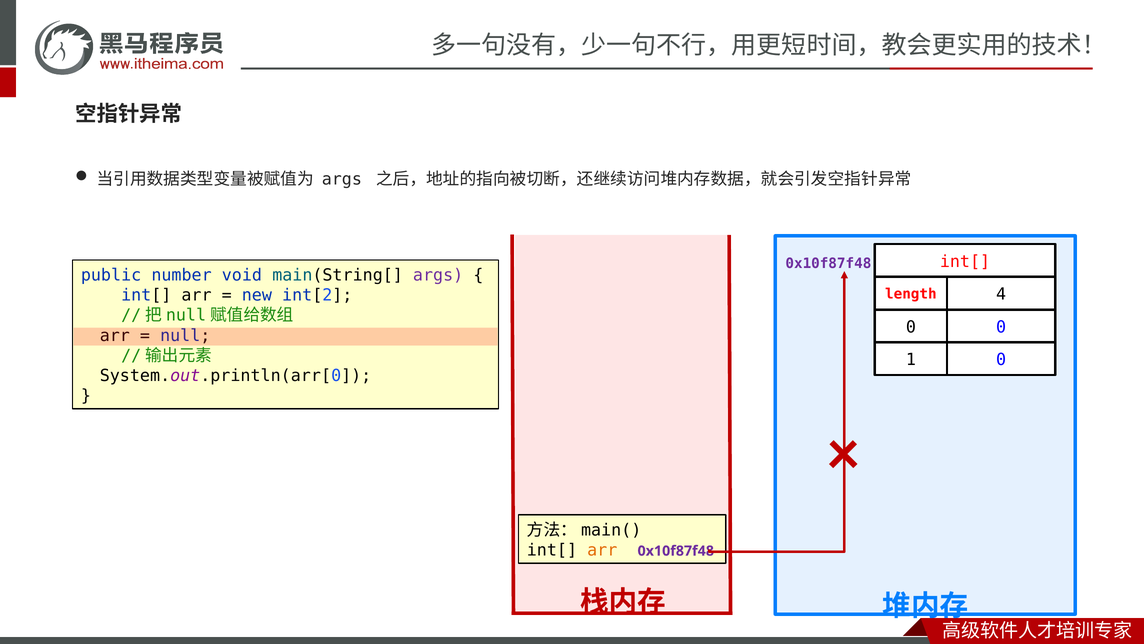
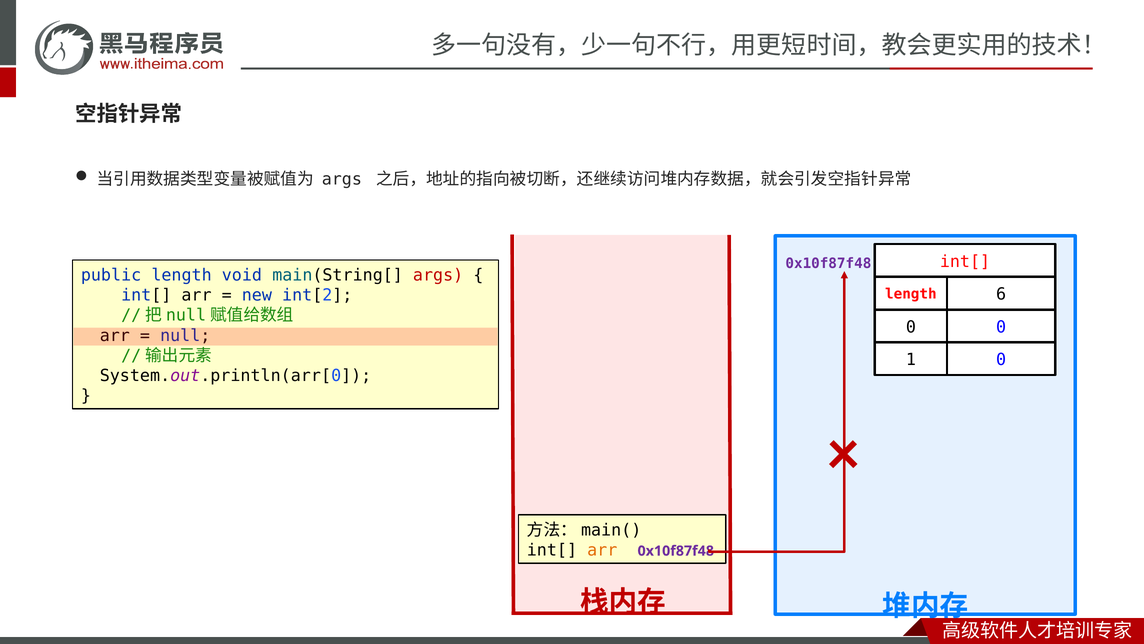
public number: number -> length (182, 275)
args colour: purple -> red (438, 275)
4: 4 -> 6 (1001, 294)
